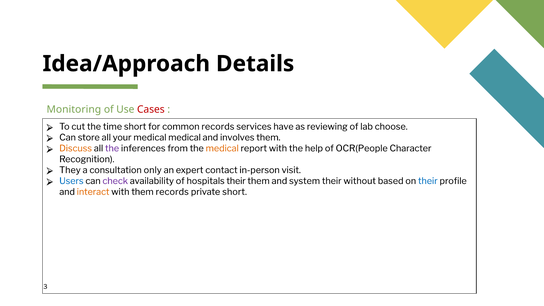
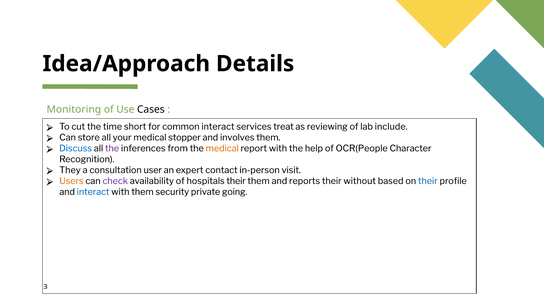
Cases colour: red -> black (151, 109)
common records: records -> interact (218, 127)
have: have -> treat (284, 127)
choose: choose -> include (391, 127)
medical medical: medical -> stopper (185, 137)
Discuss colour: orange -> blue (76, 148)
only: only -> user (153, 170)
Users colour: blue -> orange (71, 181)
system: system -> reports (305, 181)
interact colour: orange -> blue (93, 192)
them records: records -> security (172, 192)
private short: short -> going (235, 192)
